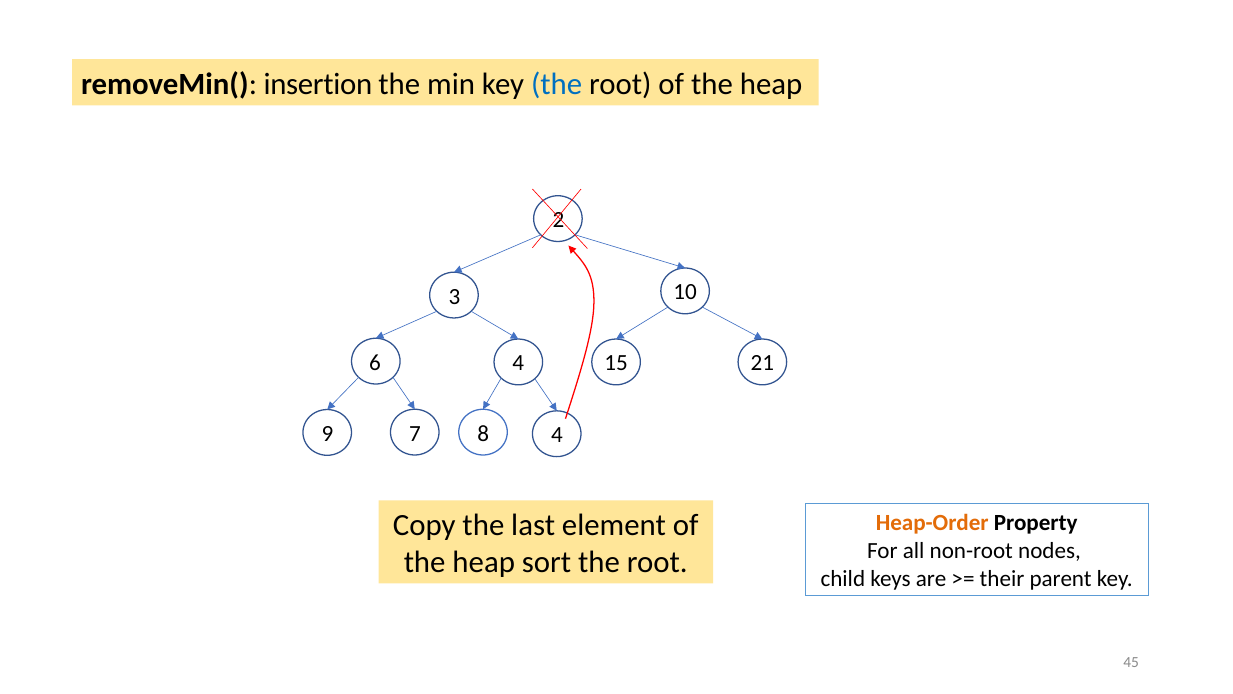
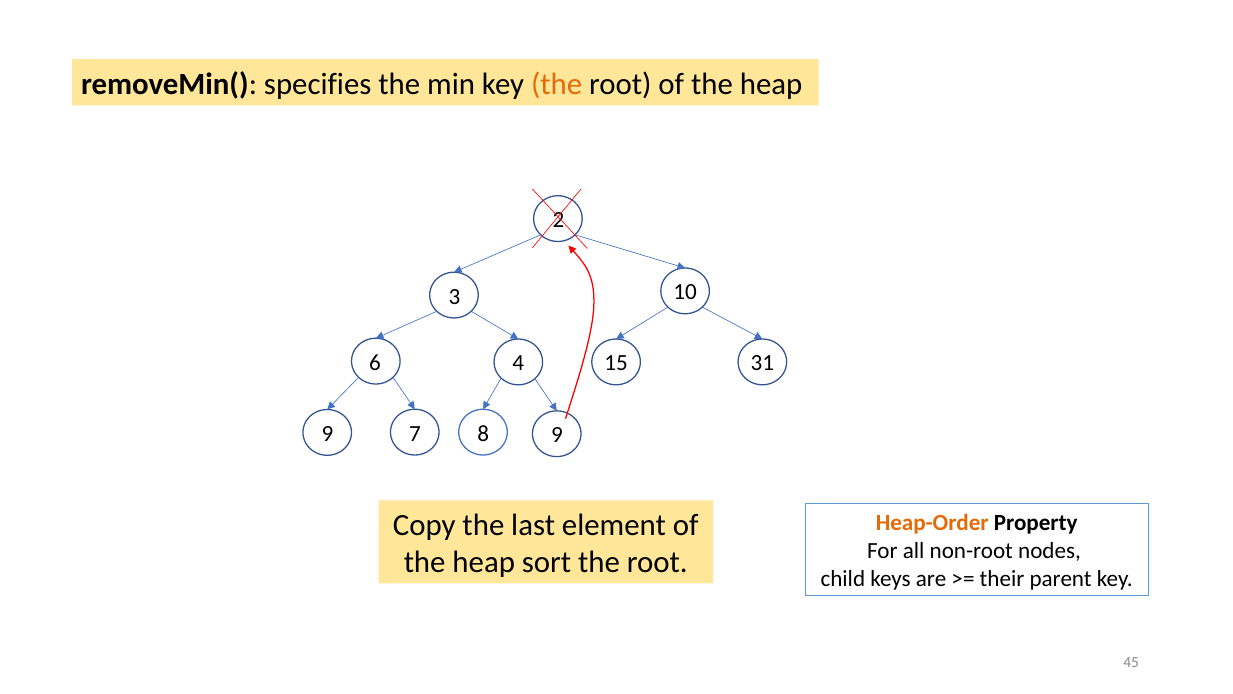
insertion: insertion -> specifies (318, 84)
the colour: blue -> orange (557, 84)
21: 21 -> 31 (762, 363)
8 4: 4 -> 9 (557, 435)
